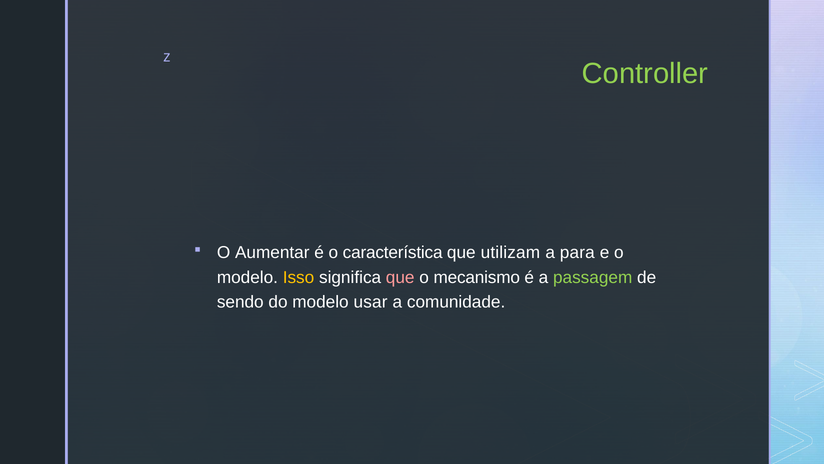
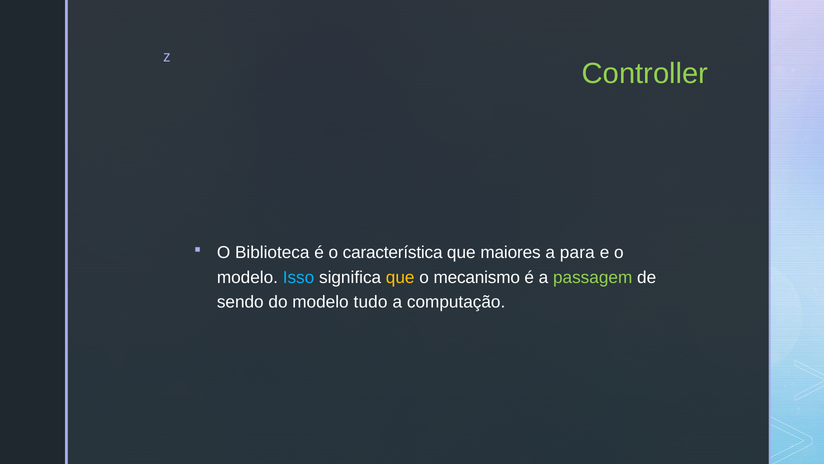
Aumentar: Aumentar -> Biblioteca (272, 252)
utilizam: utilizam -> maiores (511, 252)
Isso colour: yellow -> light blue (299, 277)
que colour: pink -> yellow (400, 277)
usar: usar -> tudo (371, 302)
comunidade: comunidade -> computação (456, 302)
